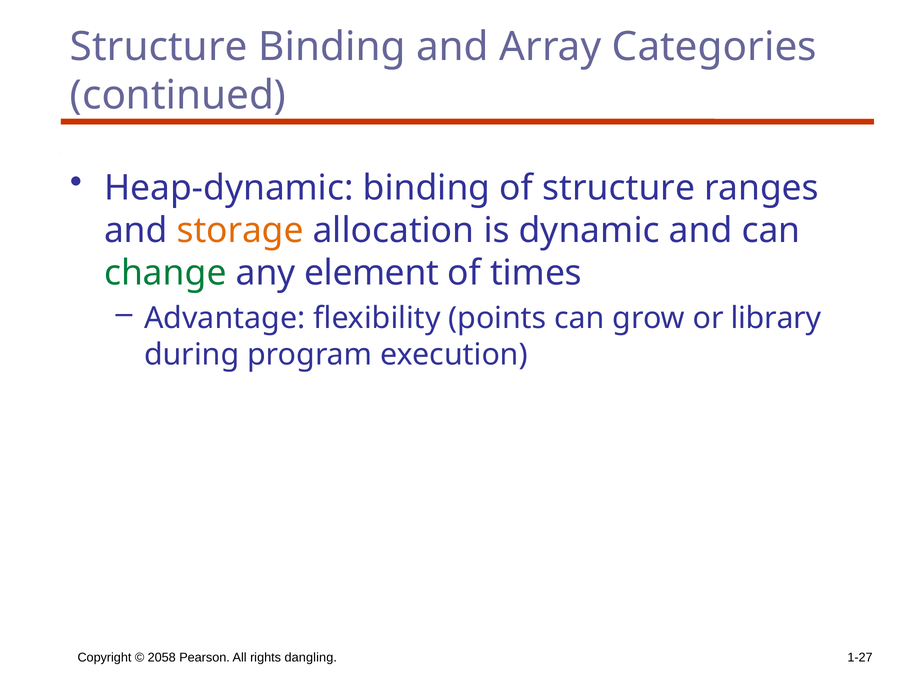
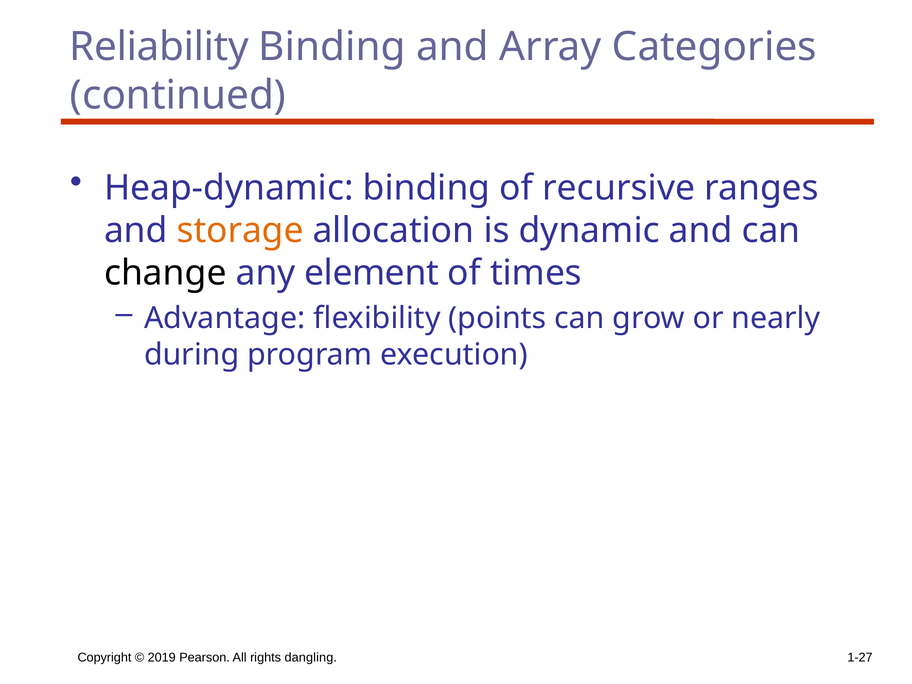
Structure: Structure -> Reliability (159, 47)
of structure: structure -> recursive (619, 188)
change colour: green -> black (165, 273)
library: library -> nearly (776, 318)
2058: 2058 -> 2019 (162, 657)
